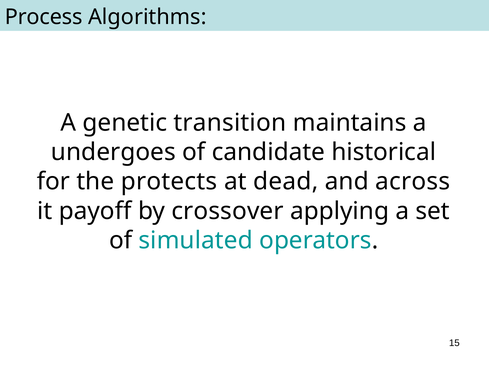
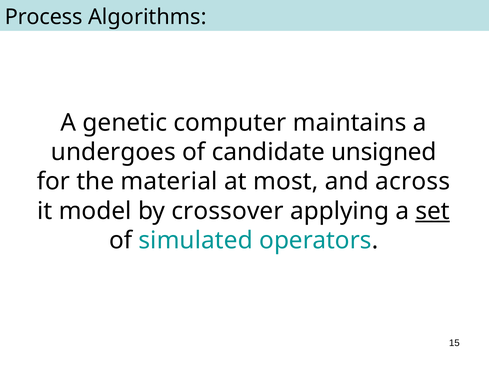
transition: transition -> computer (230, 123)
historical: historical -> unsigned (384, 152)
protects: protects -> material (169, 181)
dead: dead -> most (286, 181)
payoff: payoff -> model (95, 211)
set underline: none -> present (433, 211)
